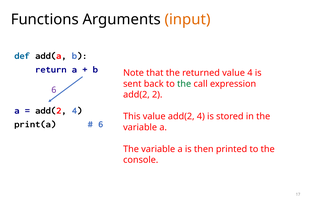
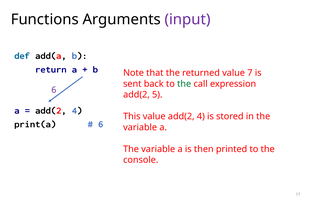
input colour: orange -> purple (188, 19)
value 4: 4 -> 7 (250, 73)
2: 2 -> 5 (157, 95)
